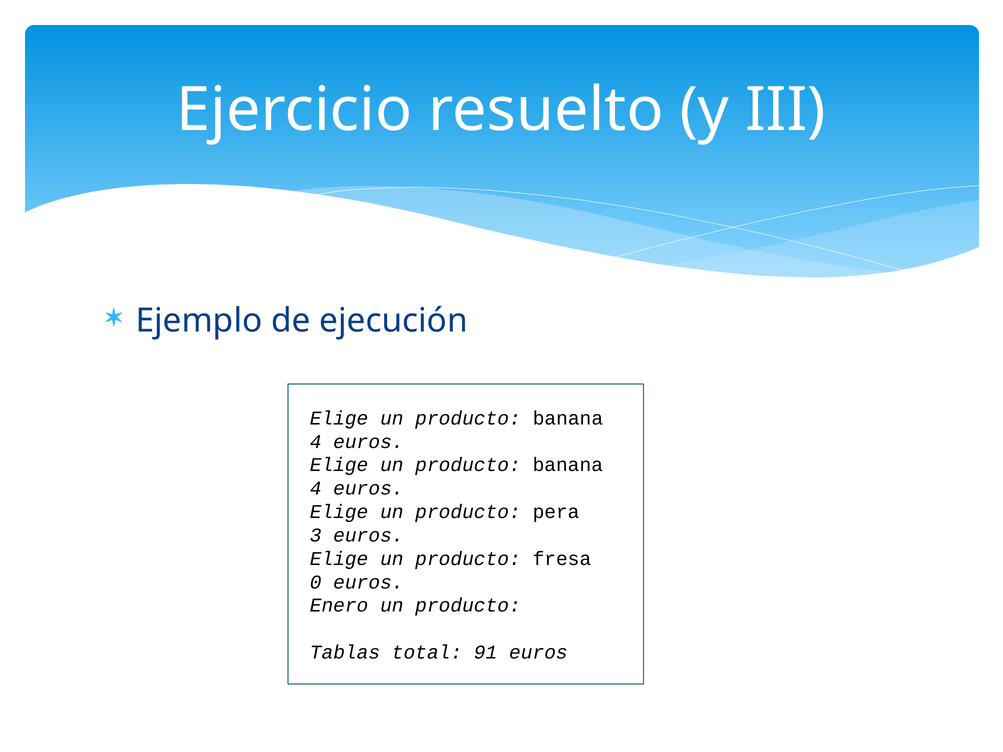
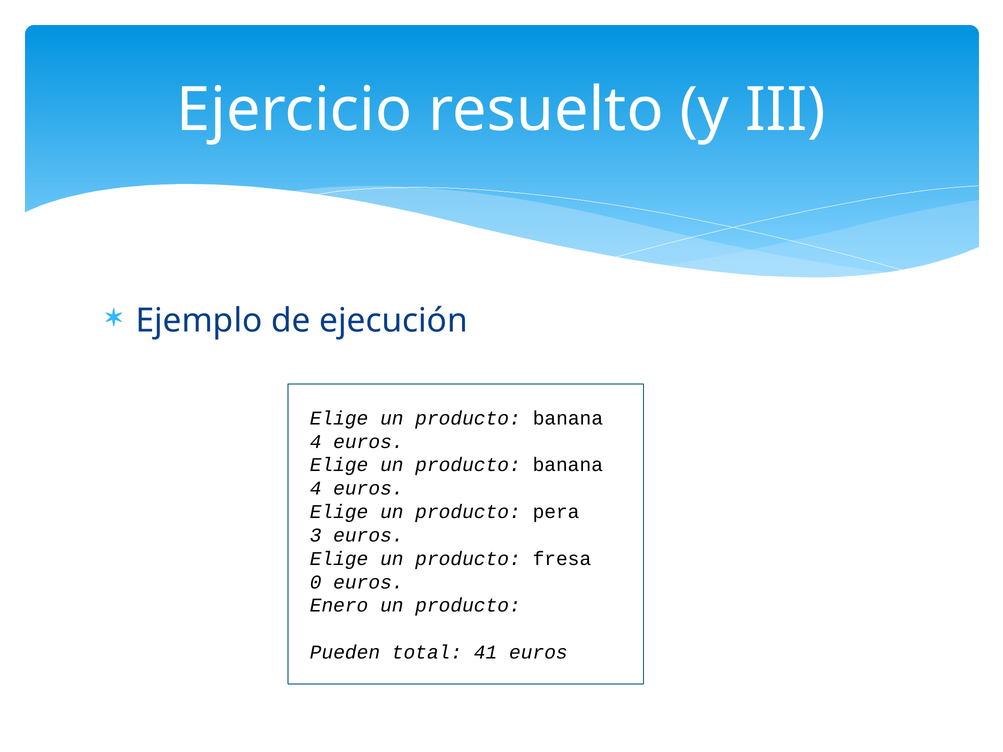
Tablas: Tablas -> Pueden (345, 653)
91: 91 -> 41 (486, 653)
